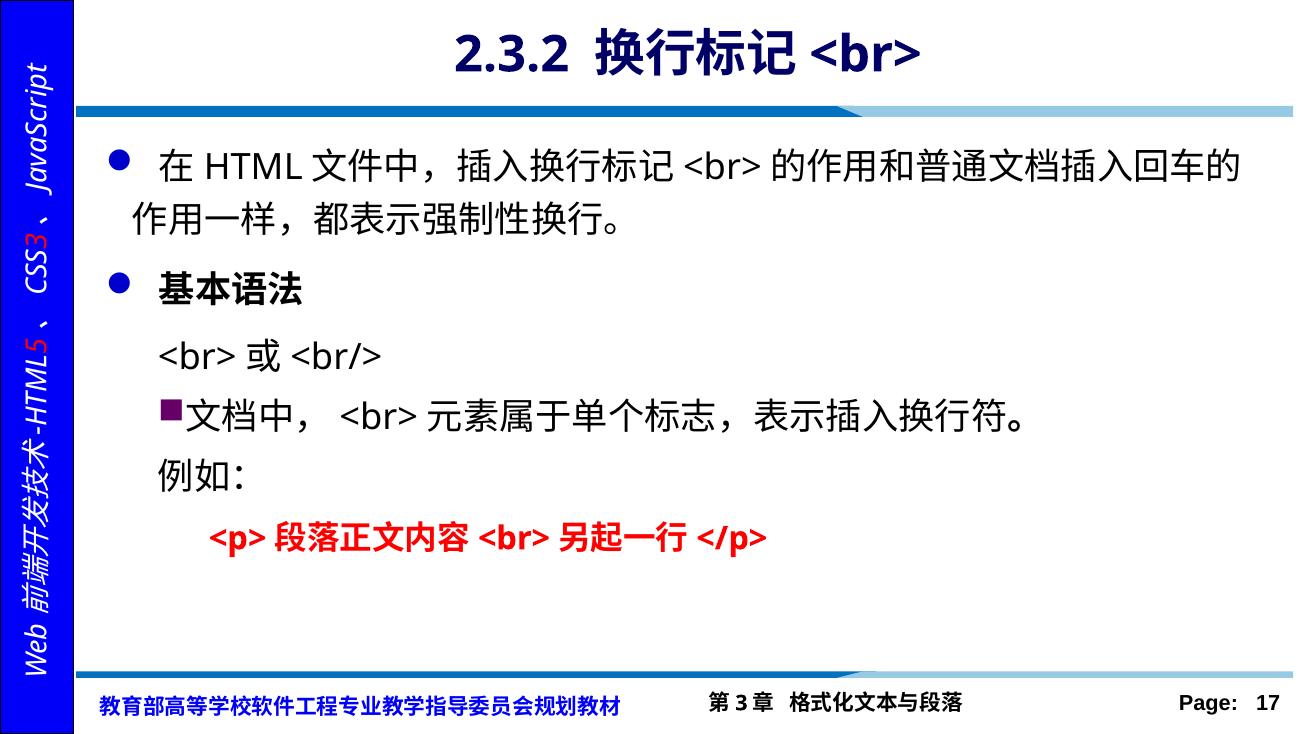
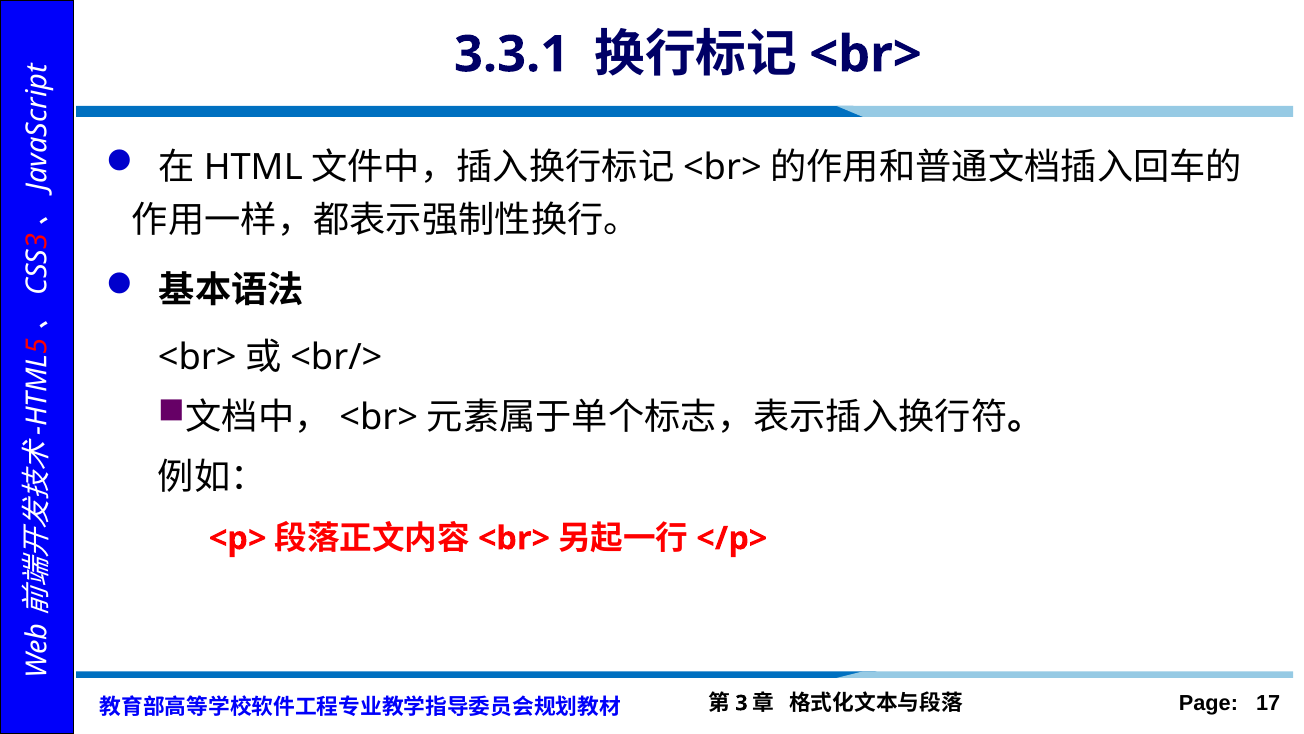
2.3.2: 2.3.2 -> 3.3.1 (512, 55)
